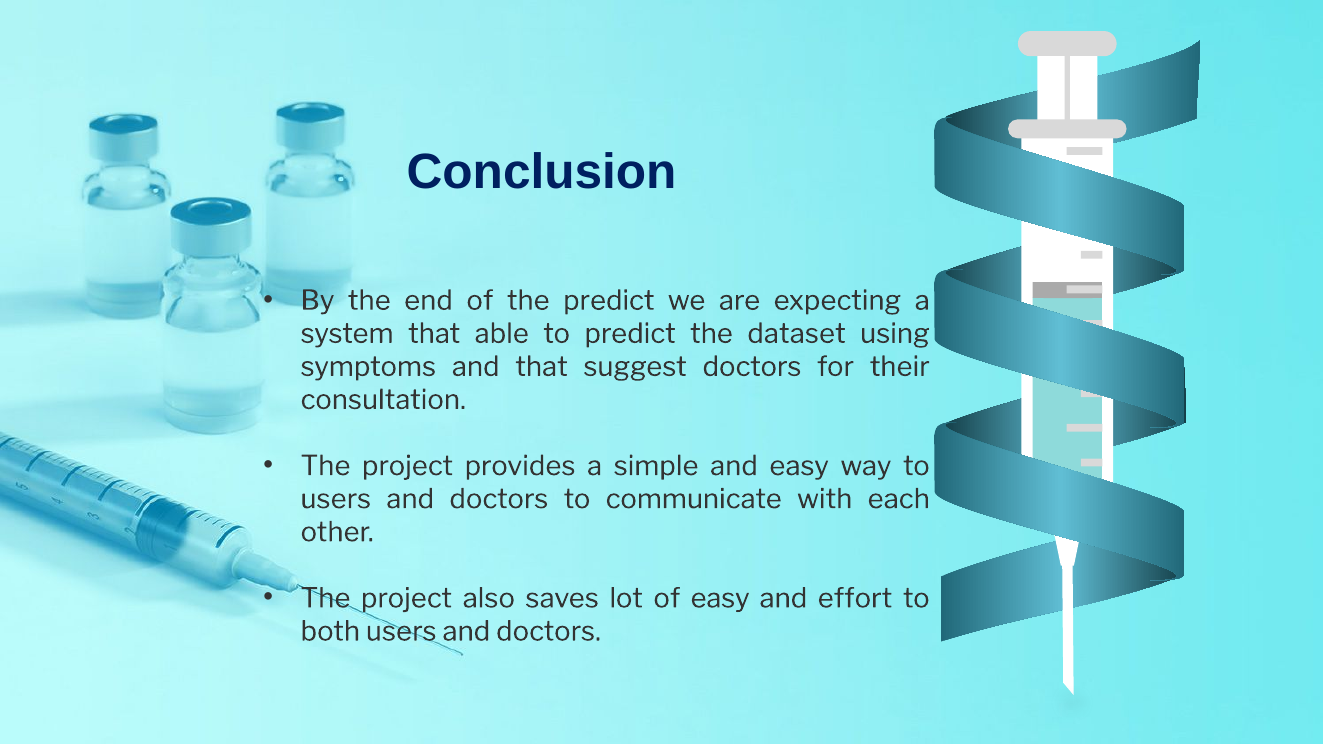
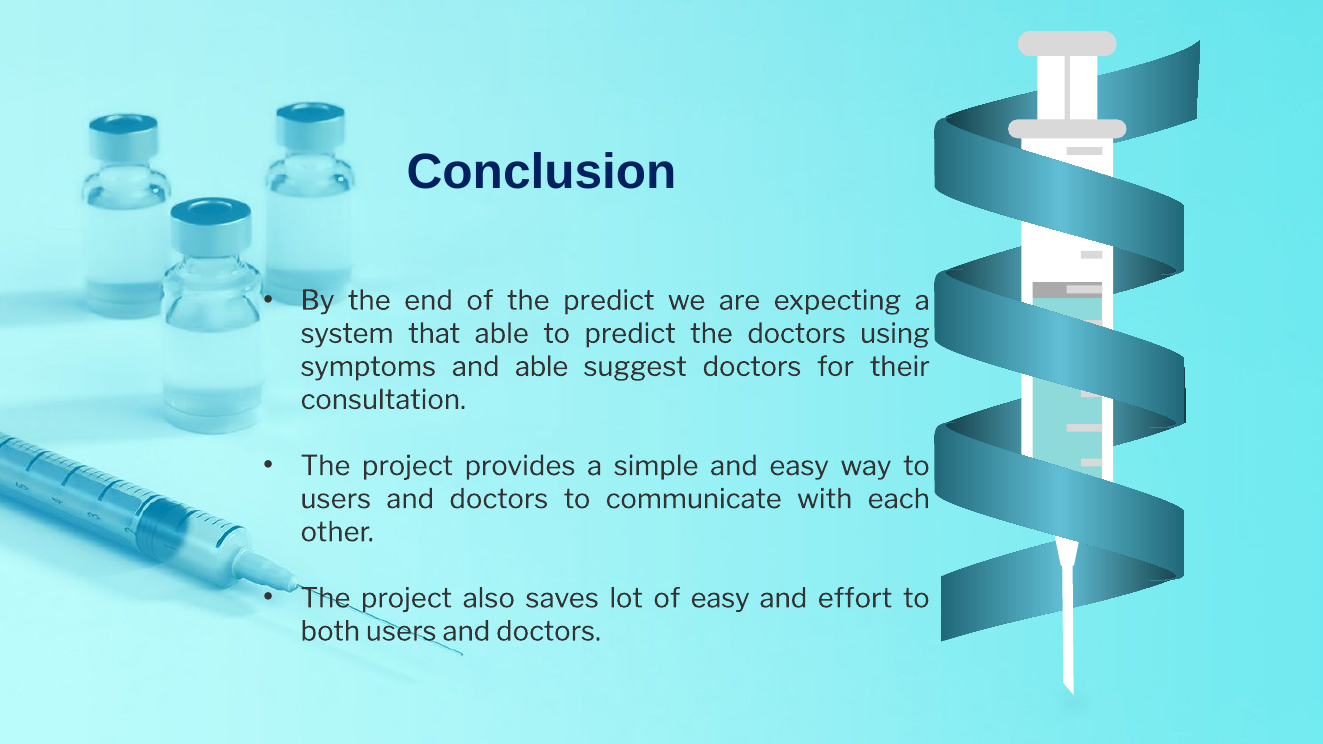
the dataset: dataset -> doctors (797, 334)
and that: that -> able (542, 367)
